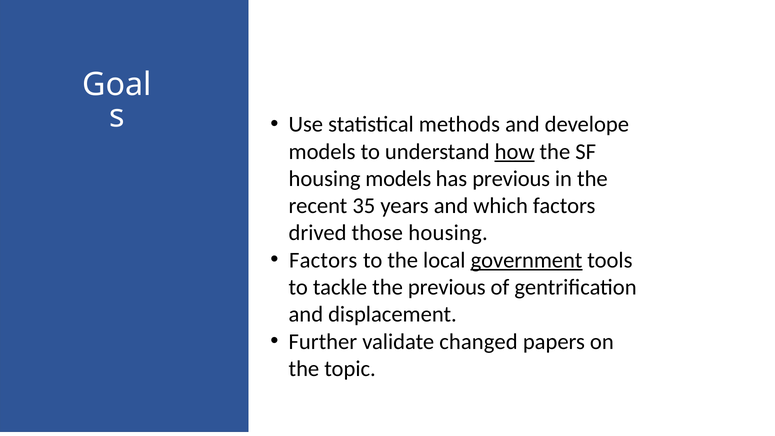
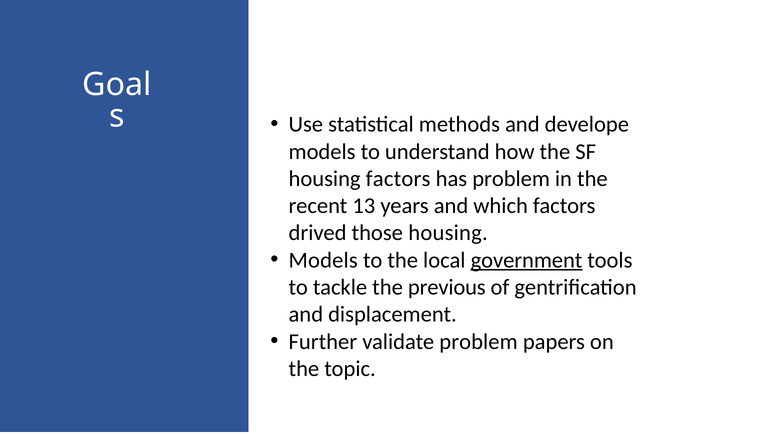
how underline: present -> none (515, 152)
housing models: models -> factors (398, 179)
has previous: previous -> problem (511, 179)
35: 35 -> 13 (364, 206)
Factors: Factors -> Models (323, 260)
validate changed: changed -> problem (479, 342)
